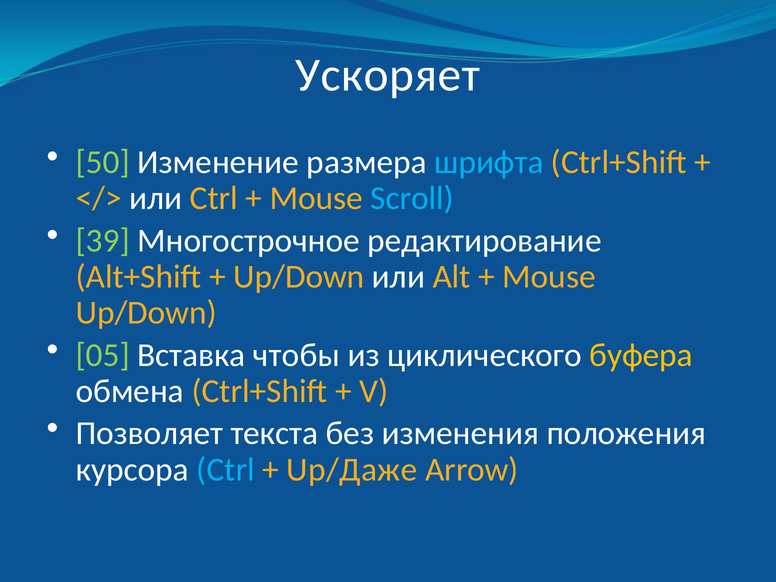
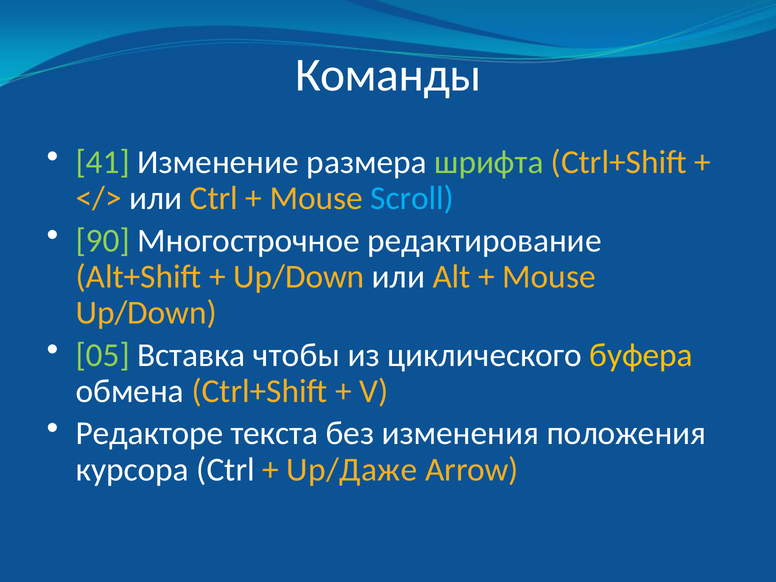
Ускоряет: Ускоряет -> Команды (388, 75)
50: 50 -> 41 (103, 162)
шрифта colour: light blue -> light green (489, 162)
39: 39 -> 90 (103, 240)
Позволяет: Позволяет -> Редакторе (150, 433)
Ctrl colour: light blue -> white (226, 470)
